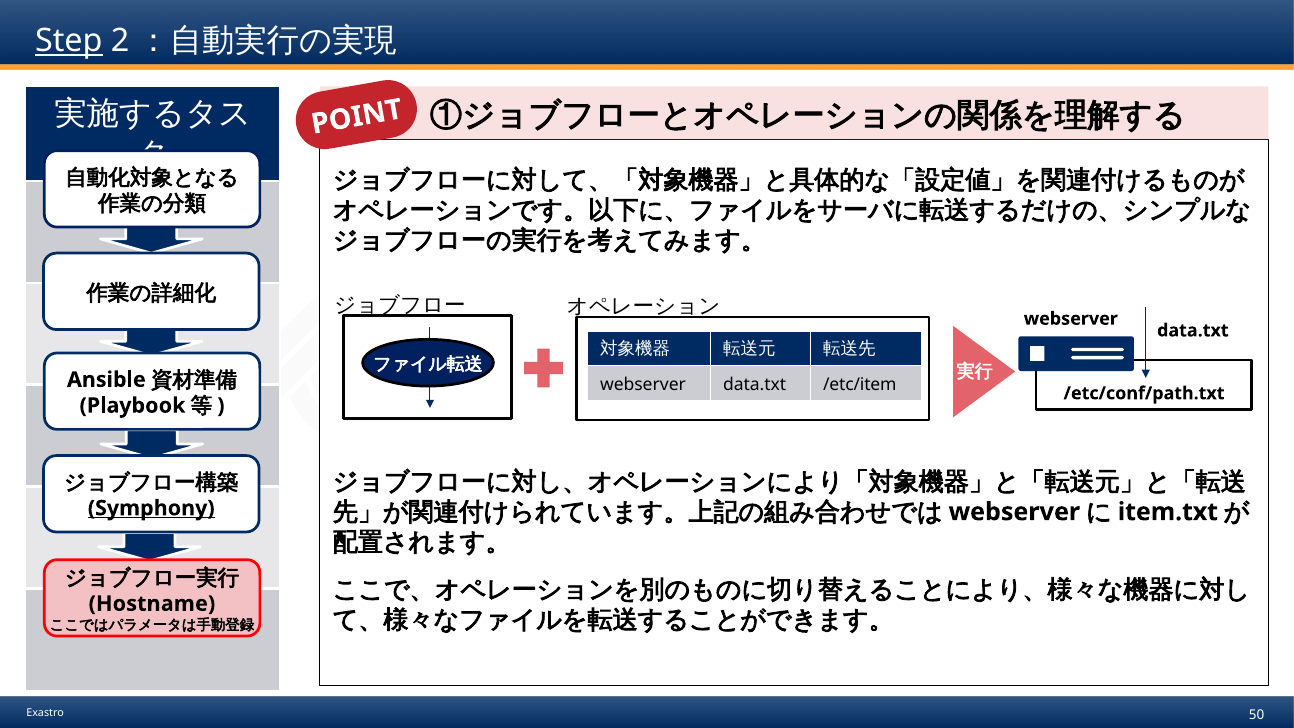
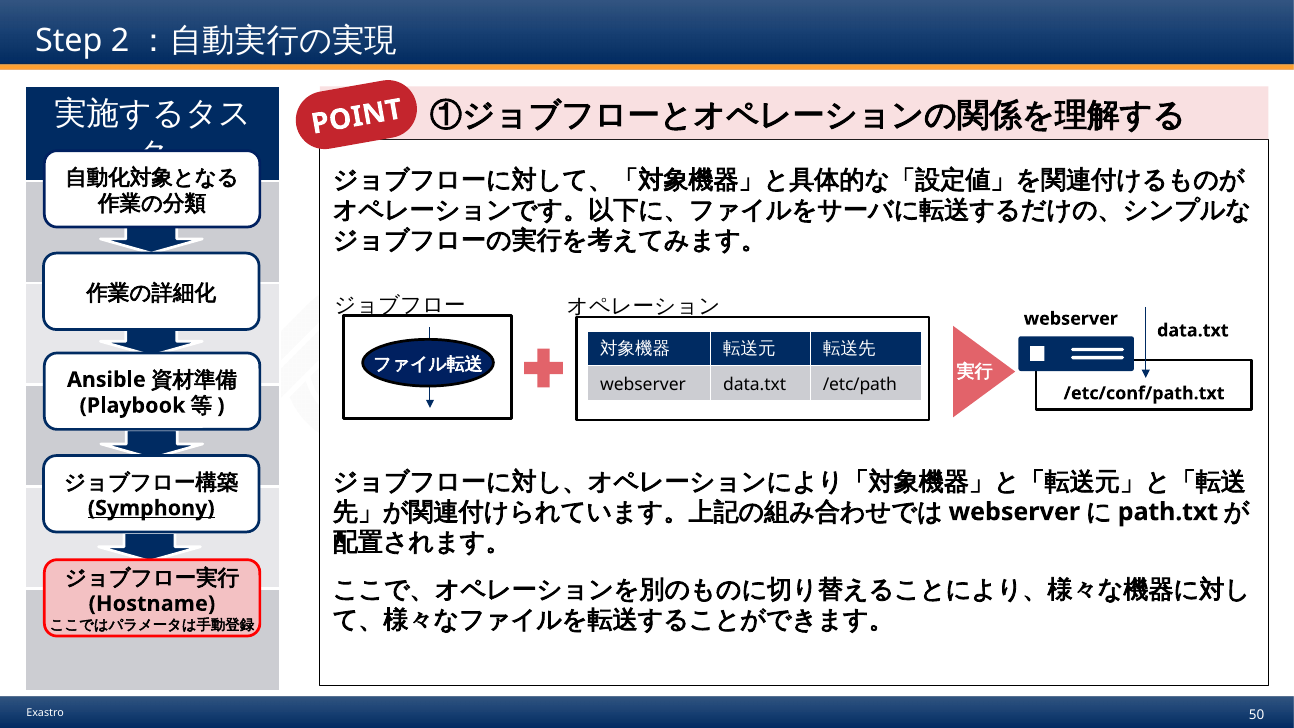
Step underline: present -> none (69, 41)
/etc/item: /etc/item -> /etc/path (860, 385)
item.txt: item.txt -> path.txt (1168, 512)
